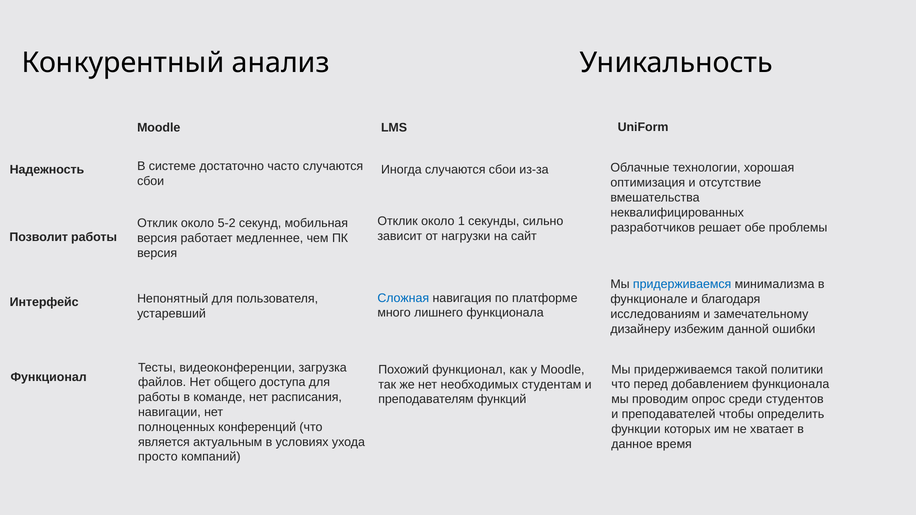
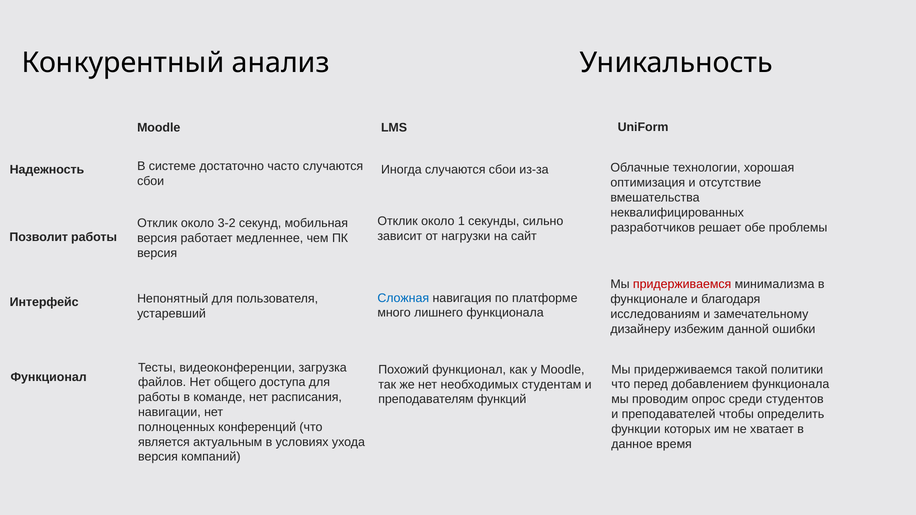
5-2: 5-2 -> 3-2 (227, 223)
придерживаемся colour: blue -> red (682, 285)
просто: просто -> версия (158, 457)
